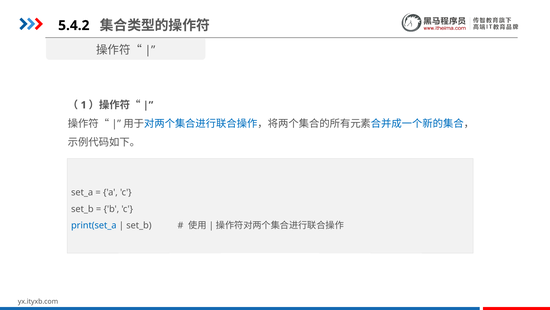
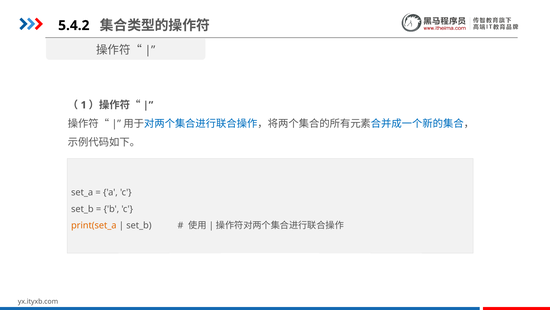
print(set_a colour: blue -> orange (94, 225)
